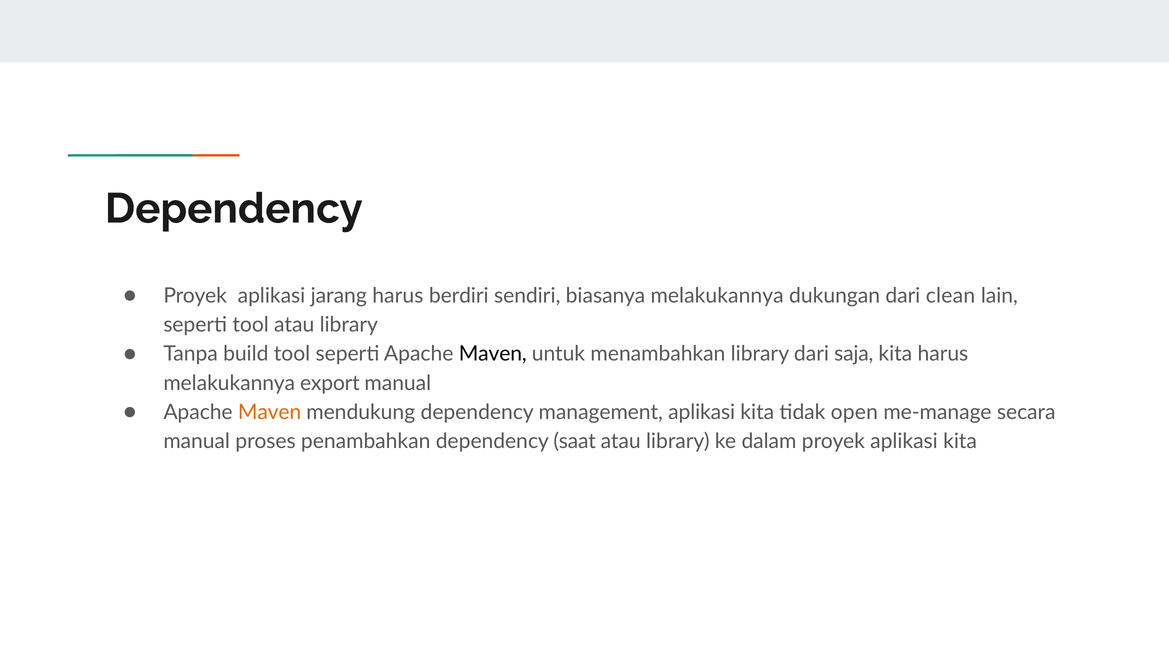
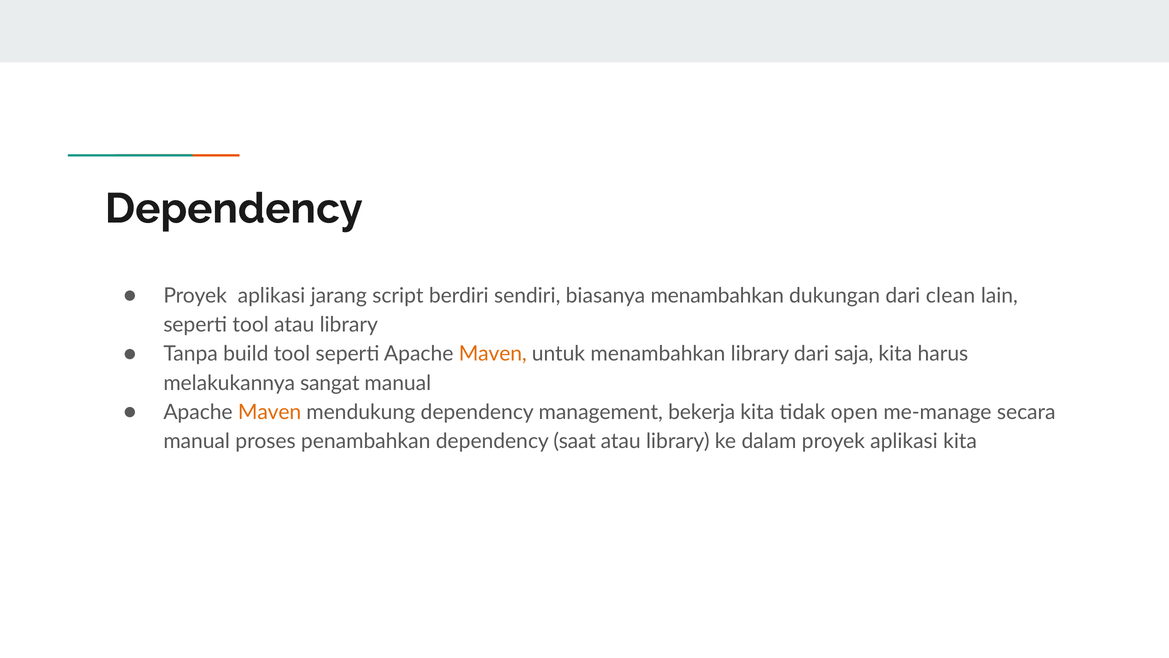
jarang harus: harus -> script (398, 295)
biasanya melakukannya: melakukannya -> menambahkan (717, 295)
Maven colour: black -> orange (493, 354)
export: export -> sangat (330, 383)
management aplikasi: aplikasi -> bekerja (702, 412)
